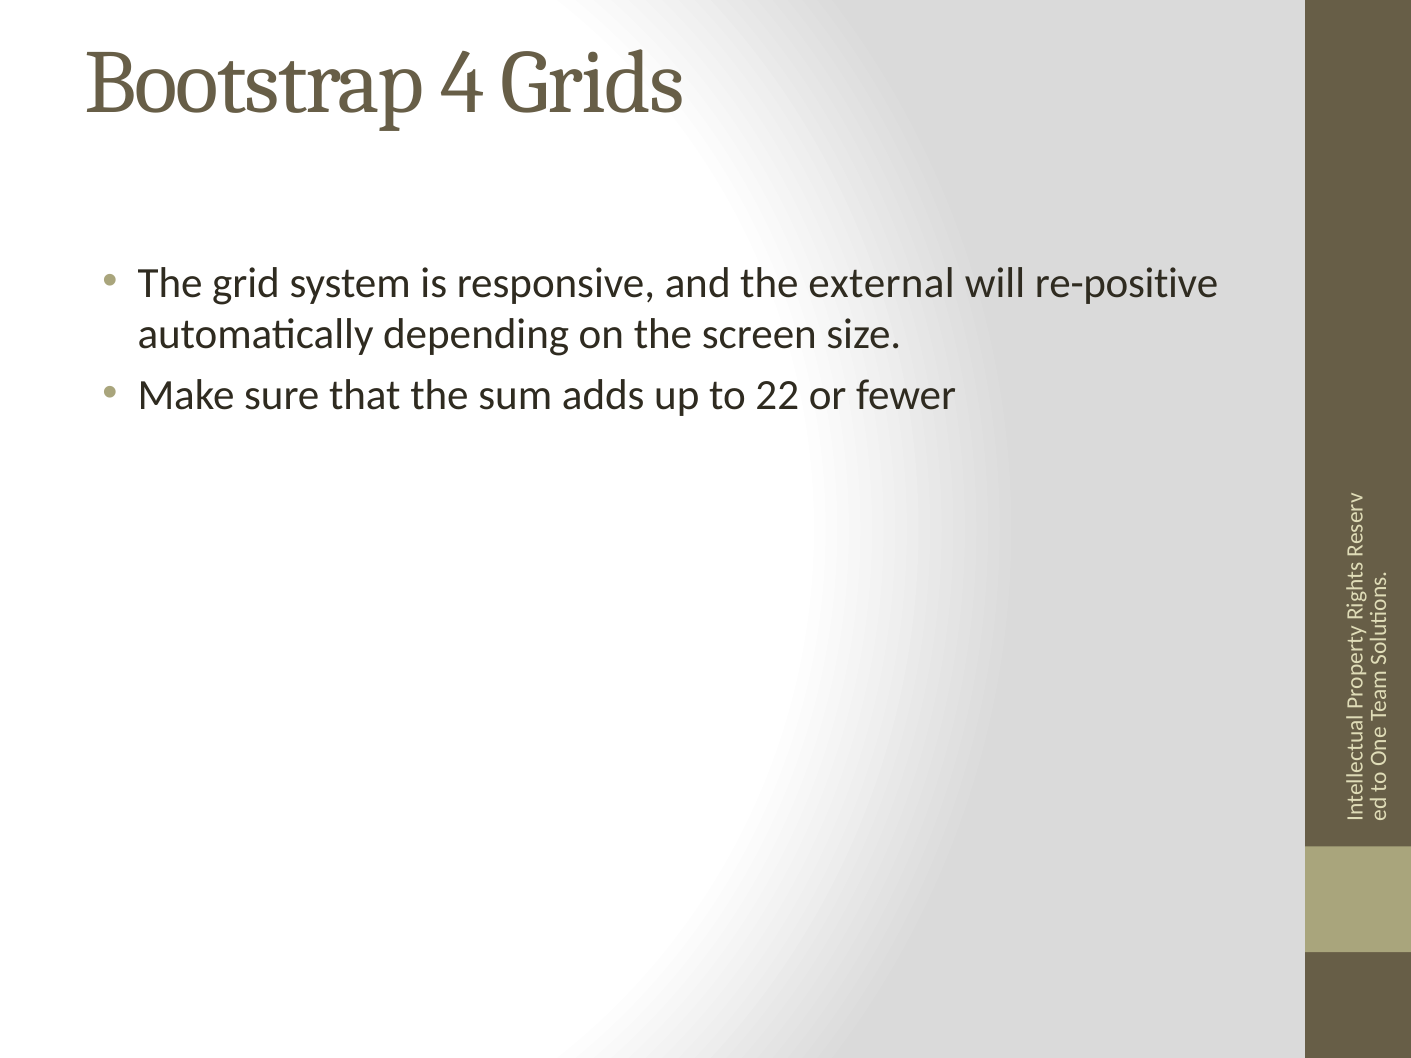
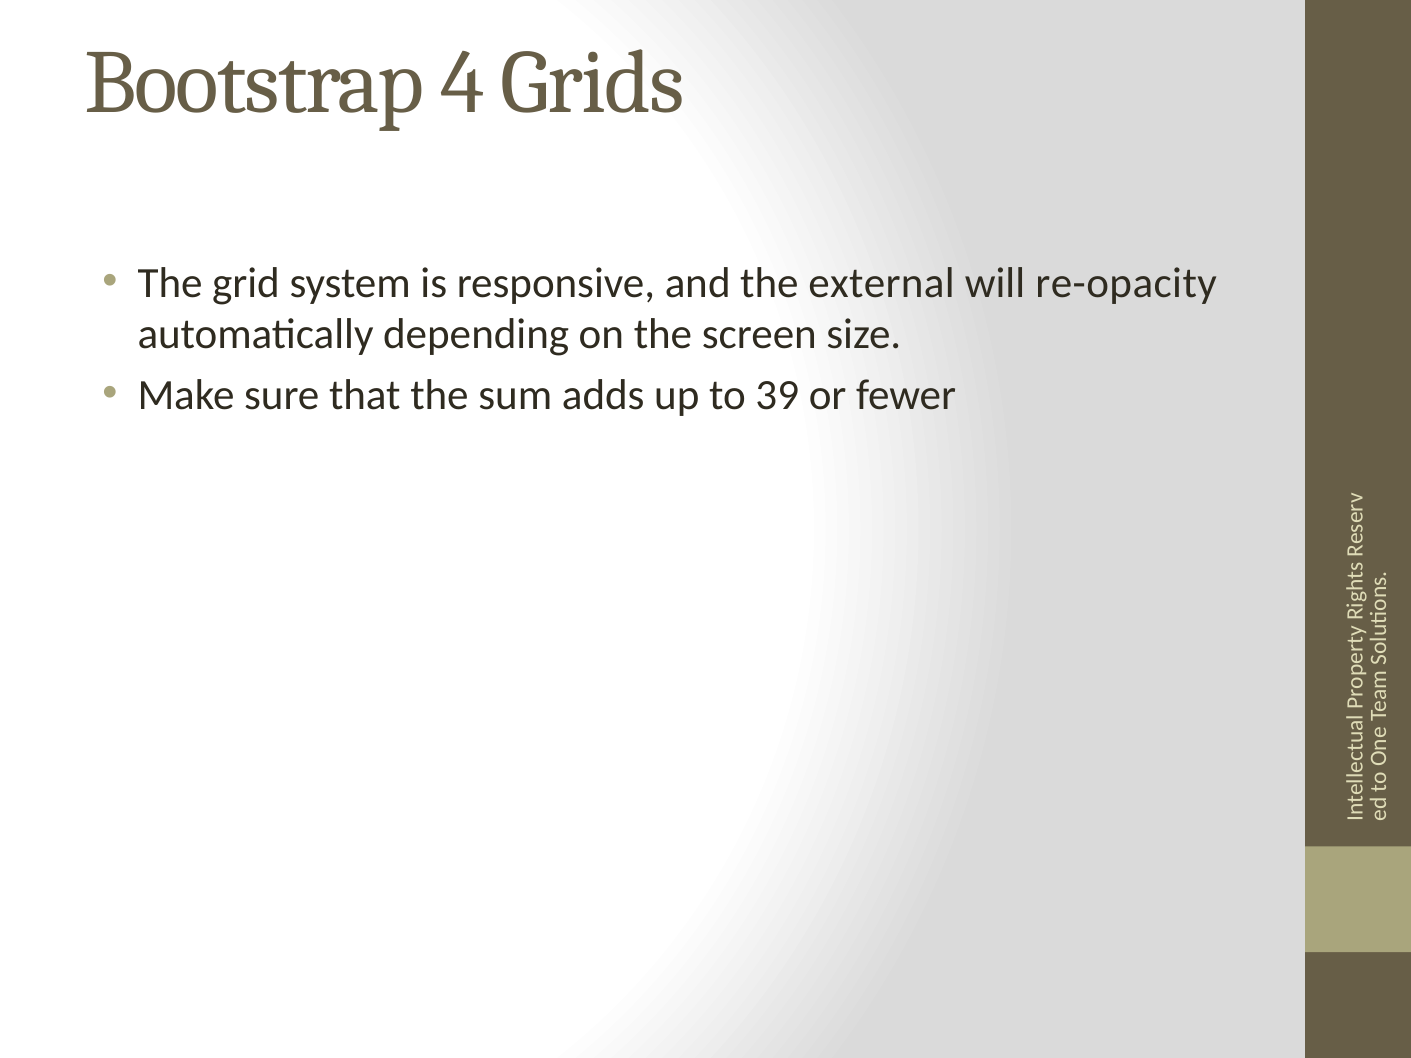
re-positive: re-positive -> re-opacity (1126, 283)
22: 22 -> 39 (777, 395)
